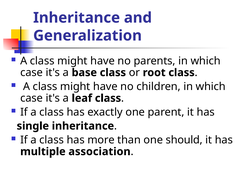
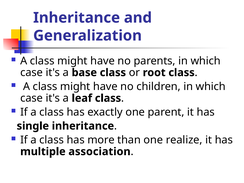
should: should -> realize (184, 140)
